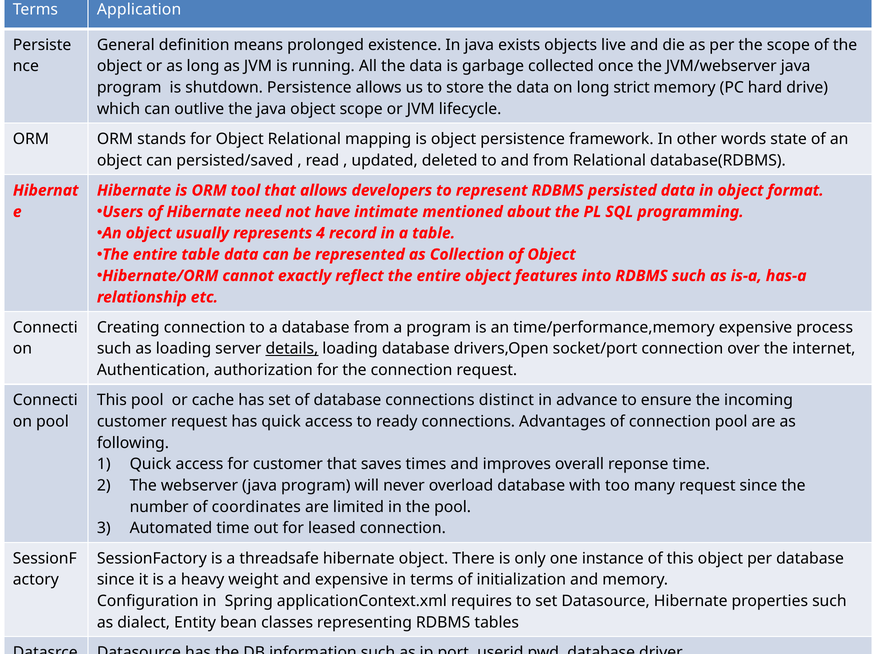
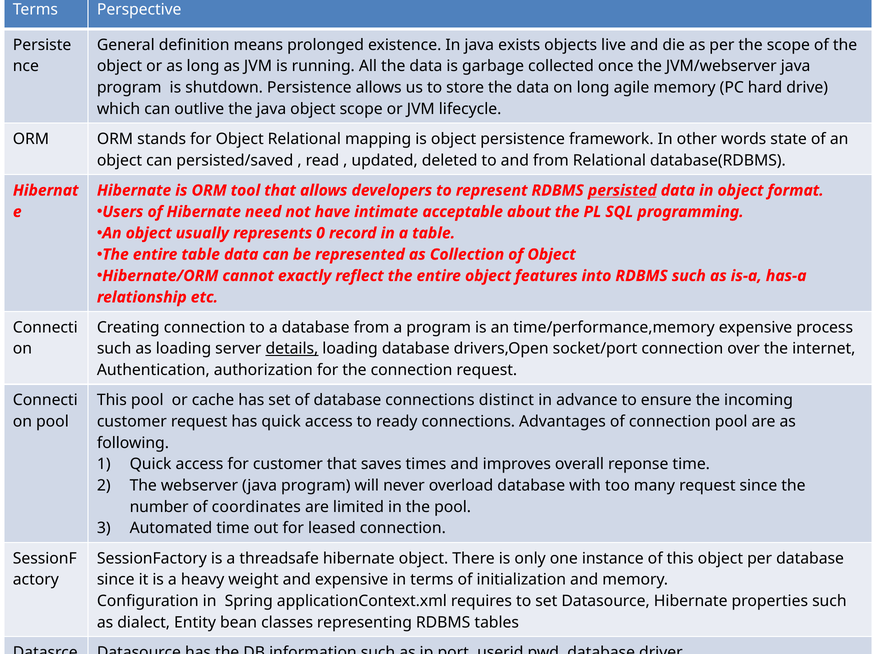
Application: Application -> Perspective (139, 9)
strict: strict -> agile (631, 88)
persisted underline: none -> present (622, 190)
mentioned: mentioned -> acceptable (463, 212)
4: 4 -> 0 (321, 233)
